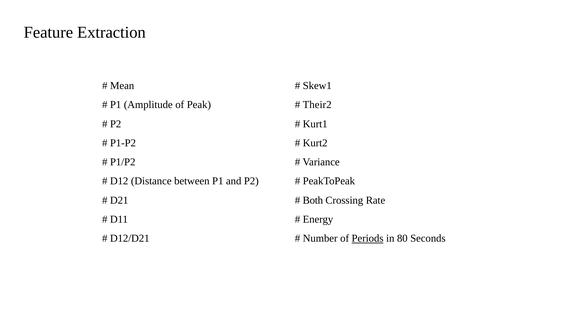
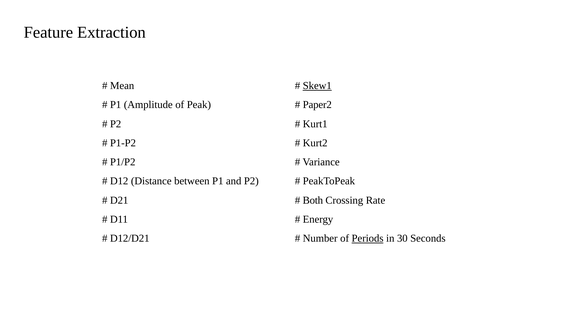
Skew1 underline: none -> present (317, 86)
Their2: Their2 -> Paper2 (317, 105)
80: 80 -> 30 (402, 239)
